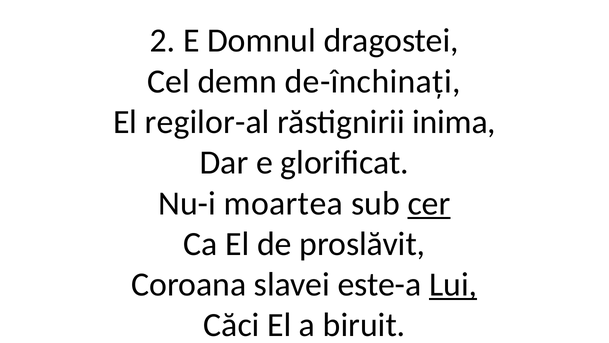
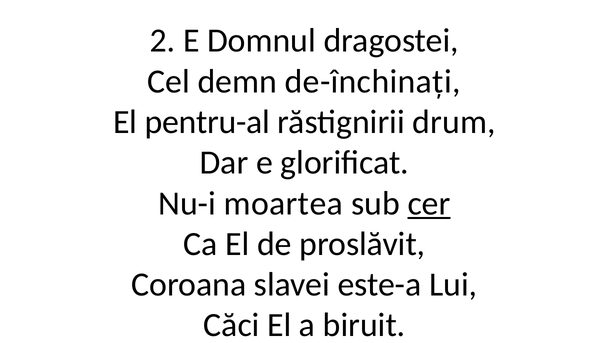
regilor-al: regilor-al -> pentru-al (207, 122)
inima: inima -> drum (454, 122)
Lui underline: present -> none (453, 284)
